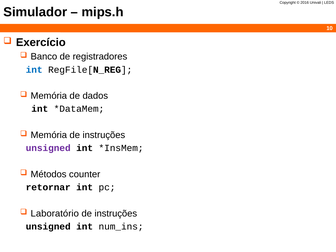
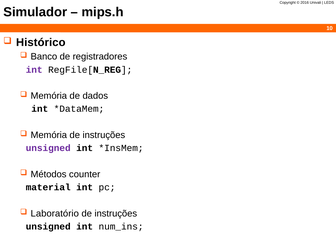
Exercício: Exercício -> Histórico (41, 43)
int colour: blue -> purple (34, 70)
retornar: retornar -> material (48, 187)
